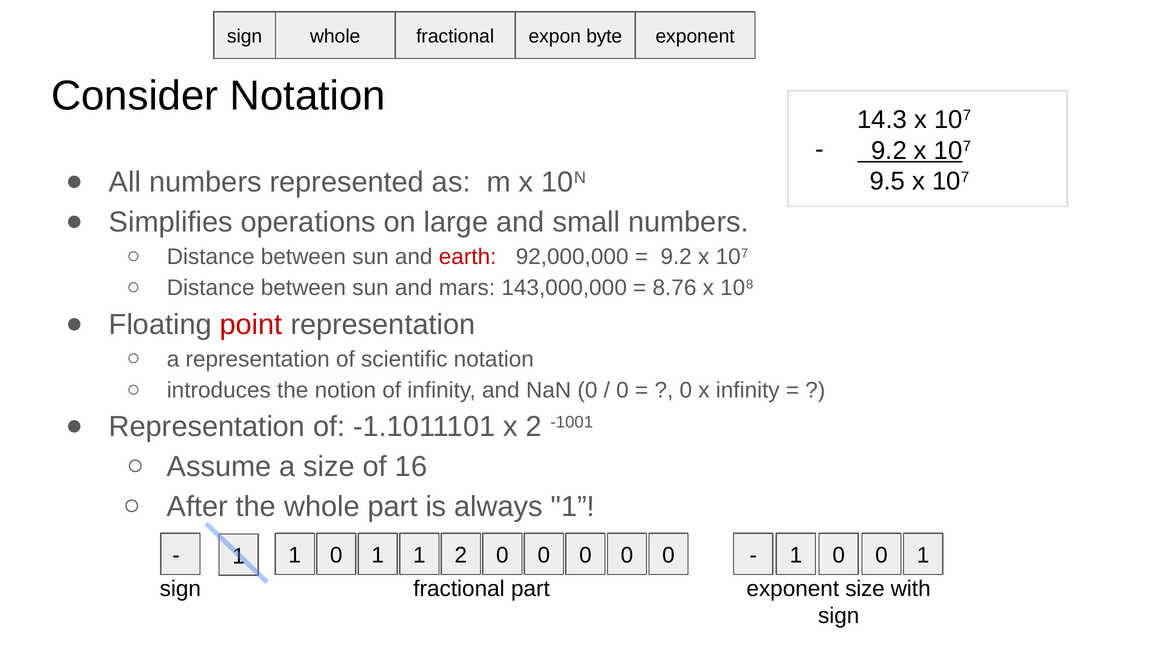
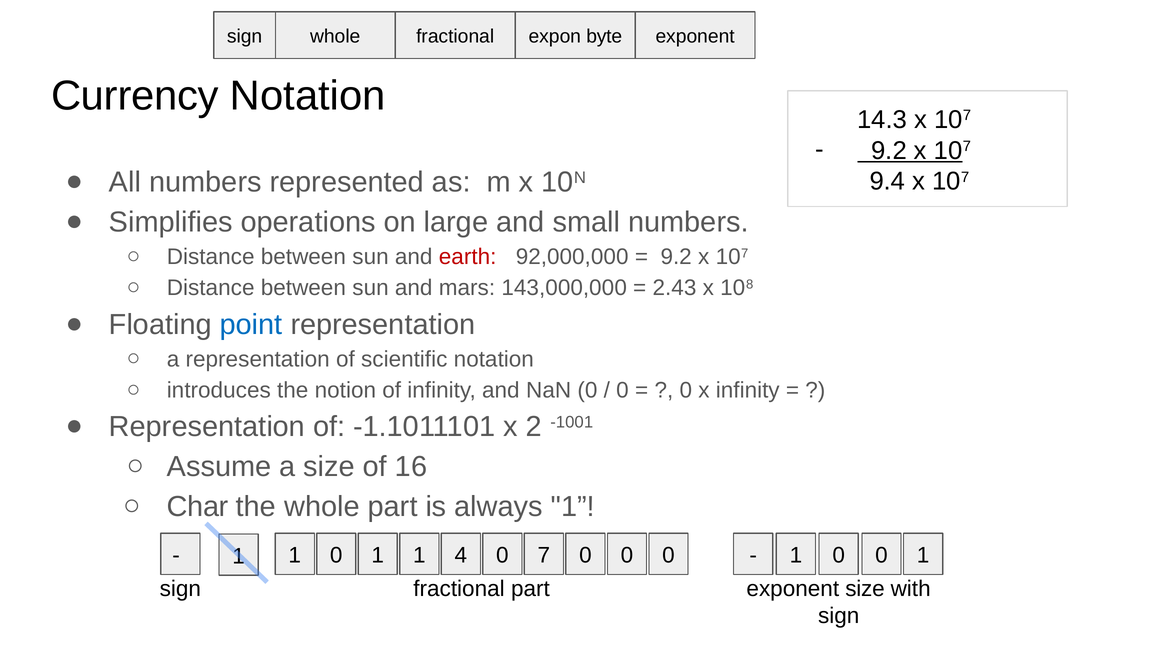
Consider: Consider -> Currency (135, 96)
9.5: 9.5 -> 9.4 (887, 181)
8.76: 8.76 -> 2.43 (674, 288)
point colour: red -> blue (251, 324)
After: After -> Char (198, 506)
1 2: 2 -> 4 (461, 555)
0: 0 -> 7 (544, 555)
